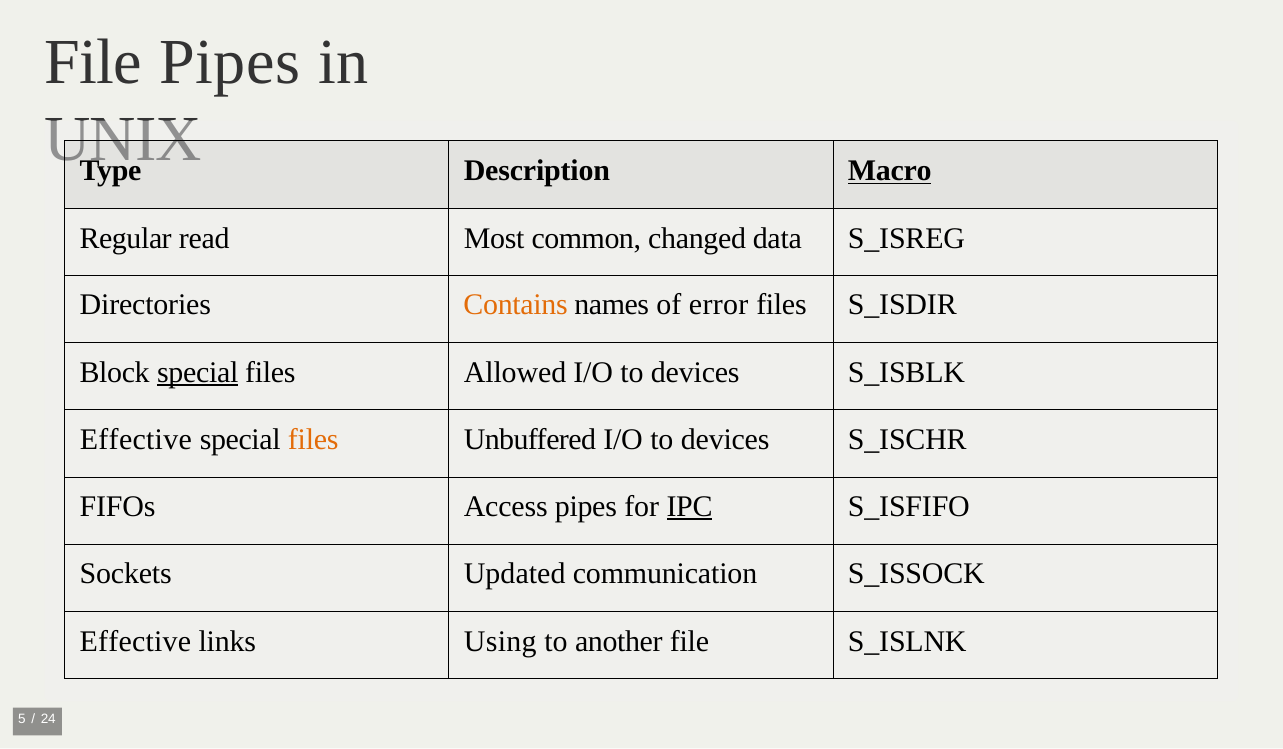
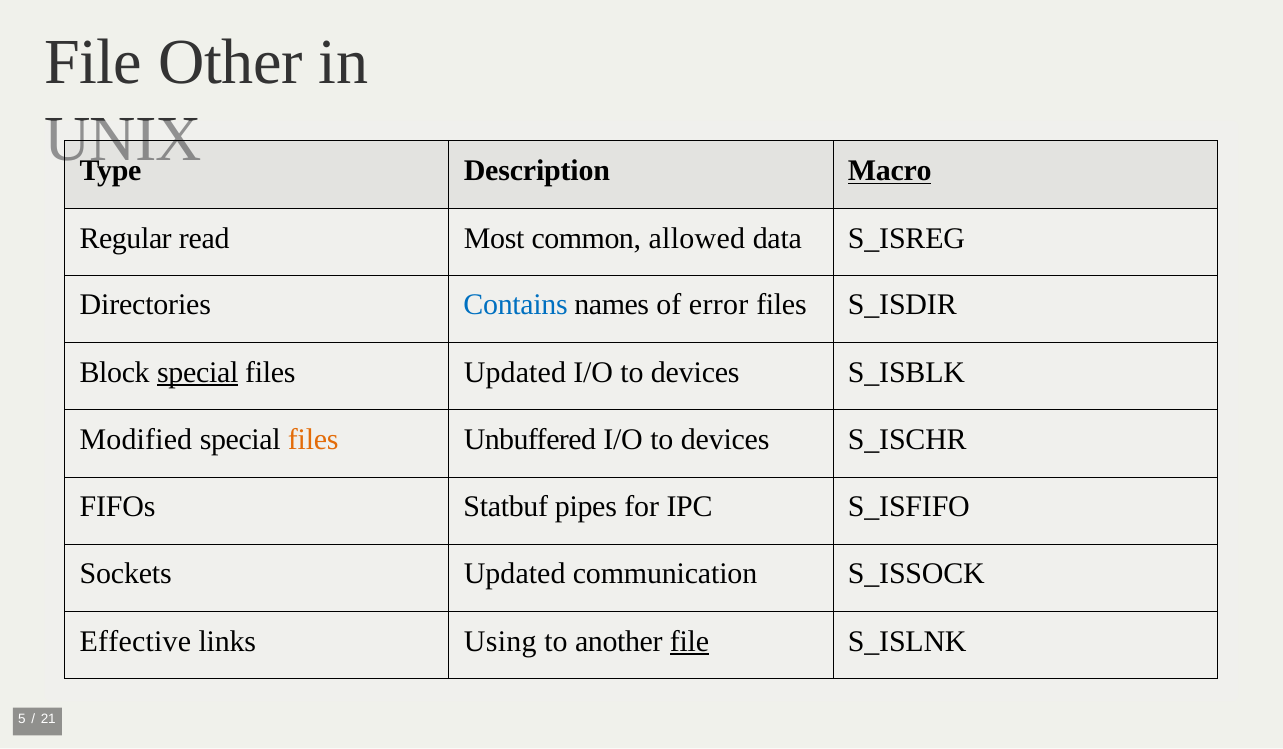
File Pipes: Pipes -> Other (230, 63)
changed: changed -> allowed (697, 238)
Contains colour: orange -> blue (516, 305)
files Allowed: Allowed -> Updated (515, 372)
Effective: Effective -> Modified (136, 440)
Access: Access -> Statbuf (506, 506)
IPC underline: present -> none (690, 506)
file underline: none -> present (689, 642)
24: 24 -> 21 (48, 719)
